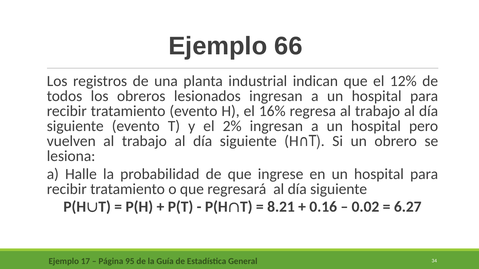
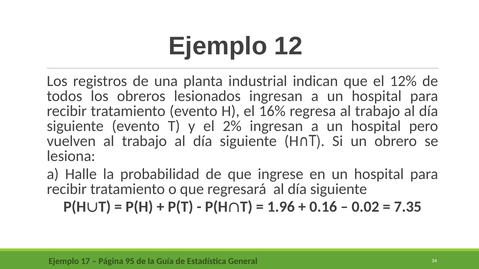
66: 66 -> 12 (288, 46)
8.21: 8.21 -> 1.96 (281, 207)
6.27: 6.27 -> 7.35 (408, 207)
